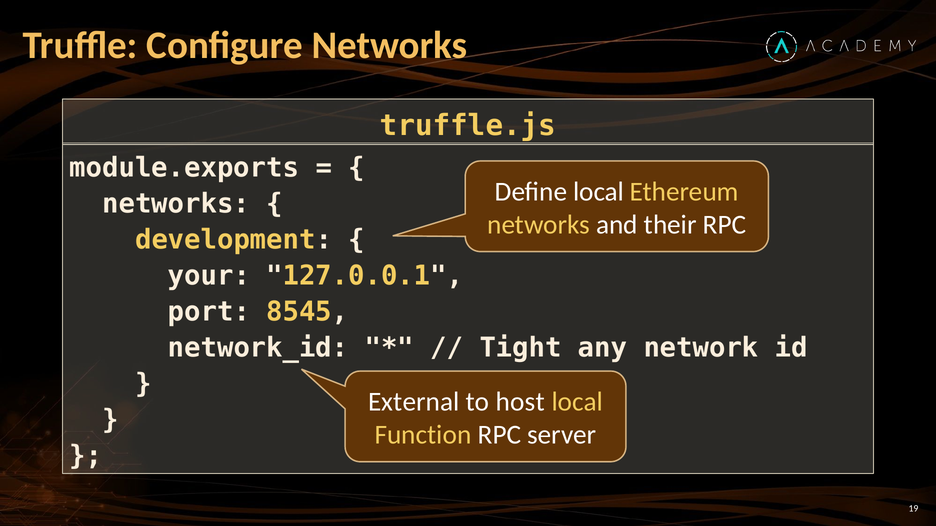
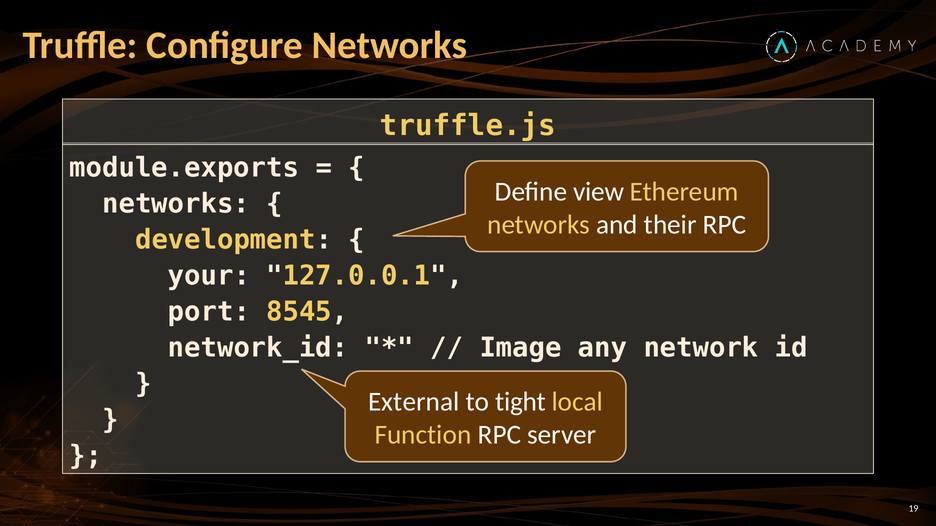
Define local: local -> view (599, 192)
Tight: Tight -> Image (521, 348)
host: host -> tight (520, 402)
